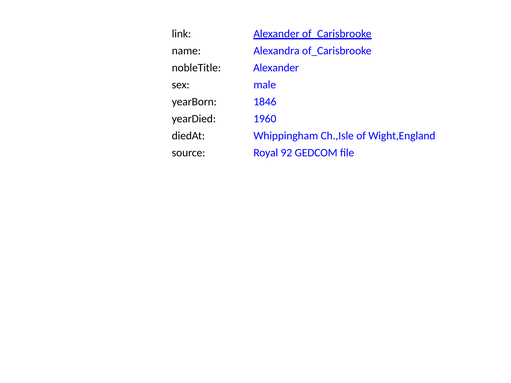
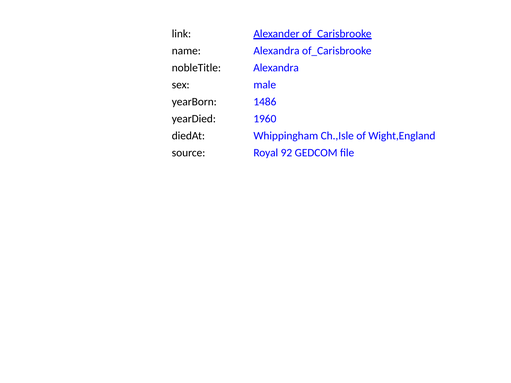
nobleTitle Alexander: Alexander -> Alexandra (276, 68)
1846: 1846 -> 1486 (265, 102)
